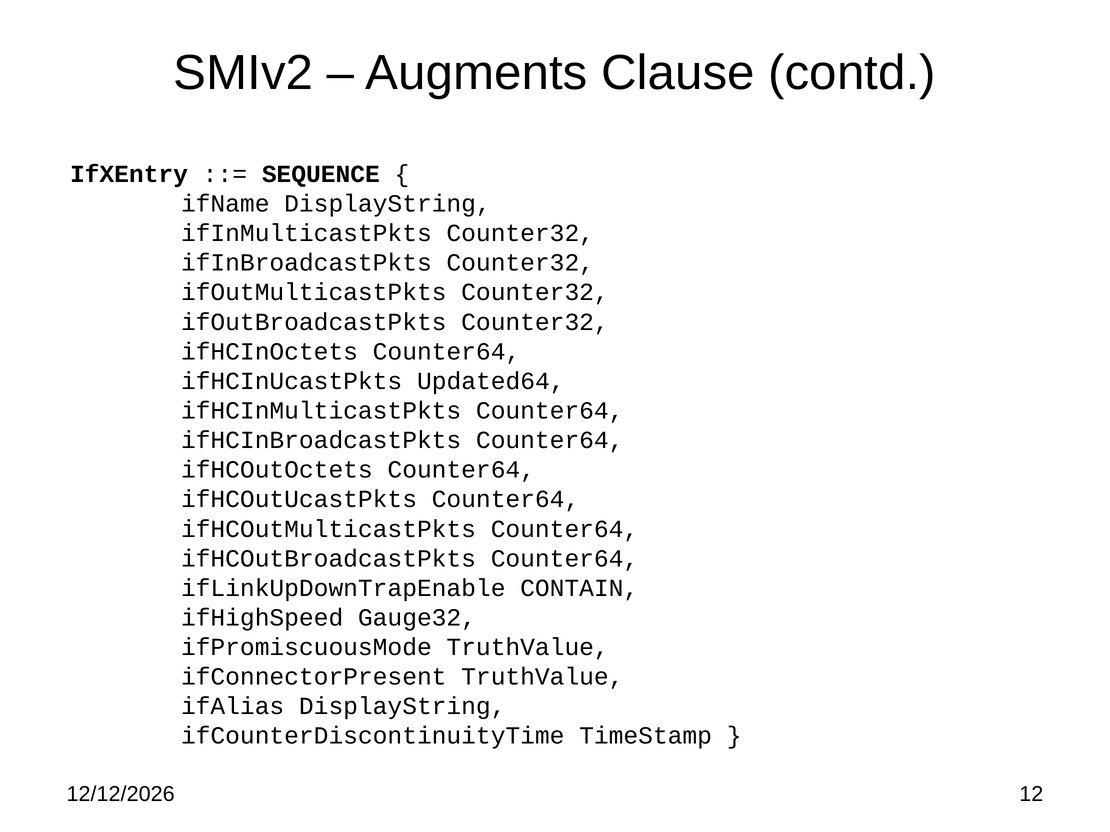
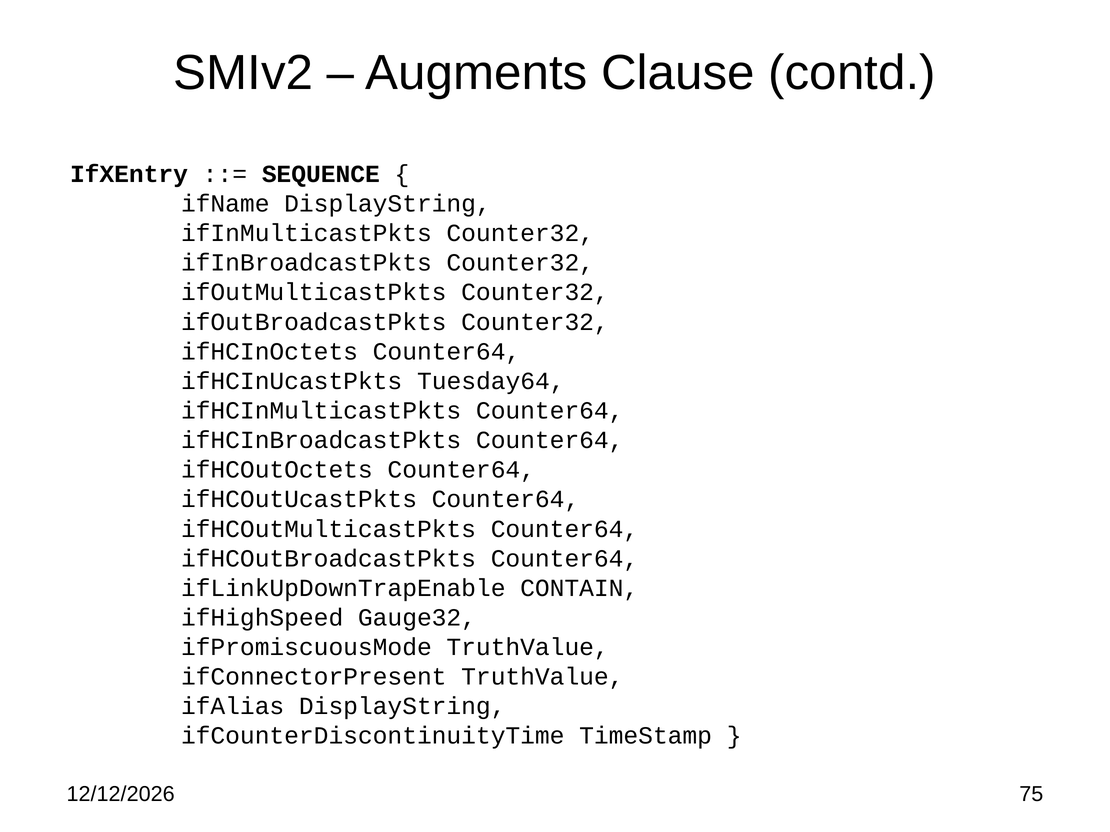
Updated64: Updated64 -> Tuesday64 (491, 381)
12: 12 -> 75 (1031, 795)
